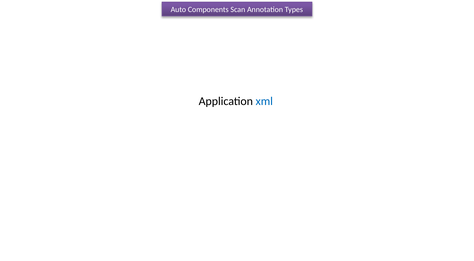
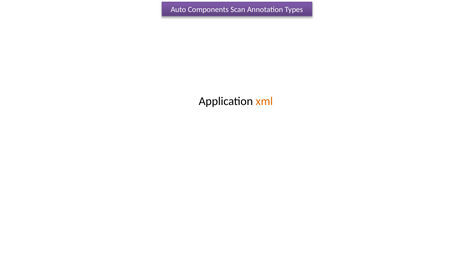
xml colour: blue -> orange (264, 101)
